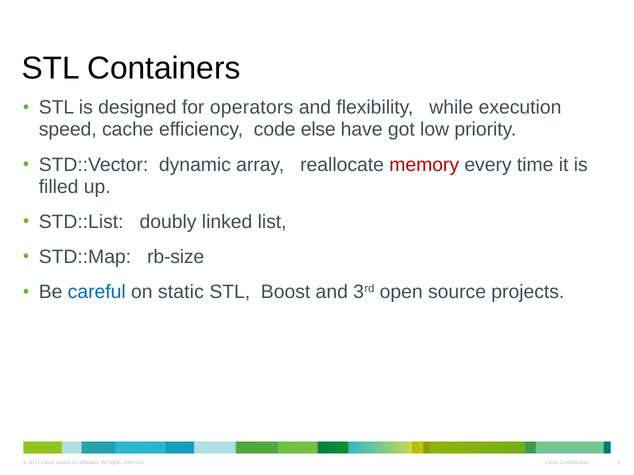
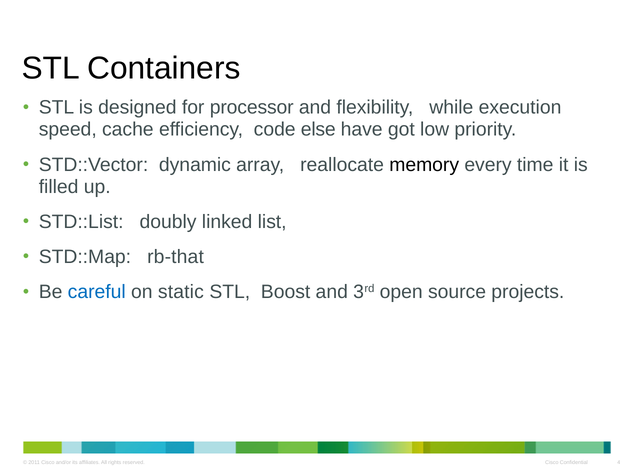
operators: operators -> processor (252, 108)
memory colour: red -> black (424, 165)
rb-size: rb-size -> rb-that (176, 257)
